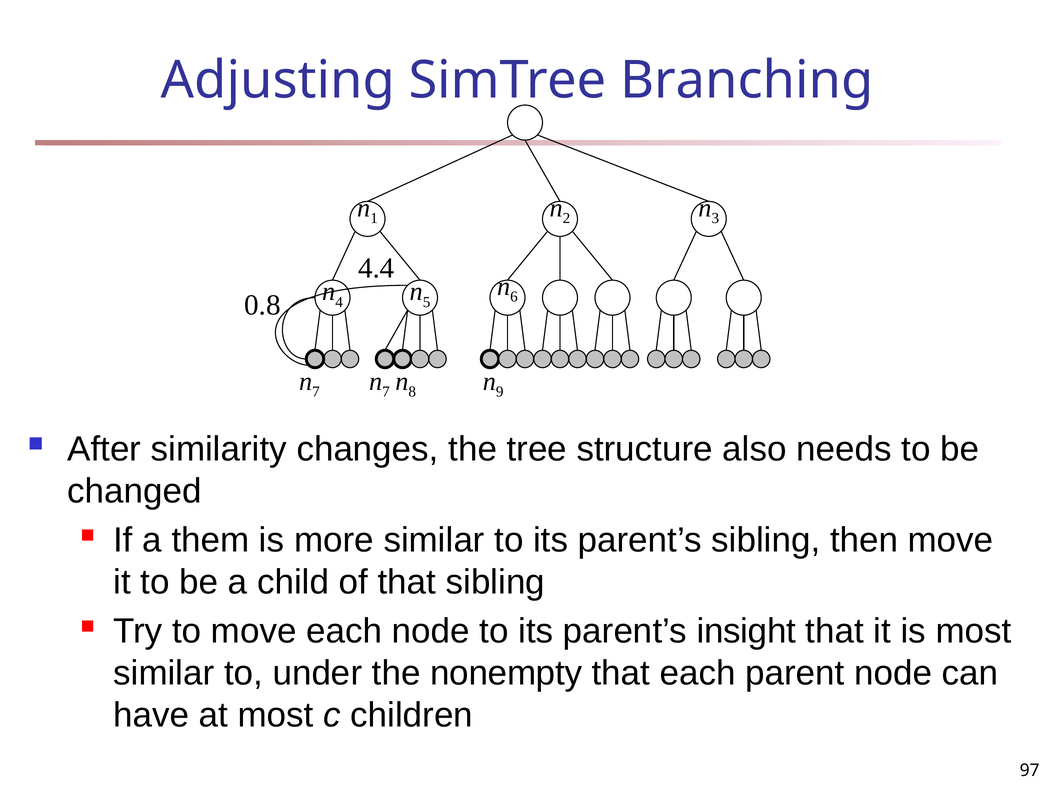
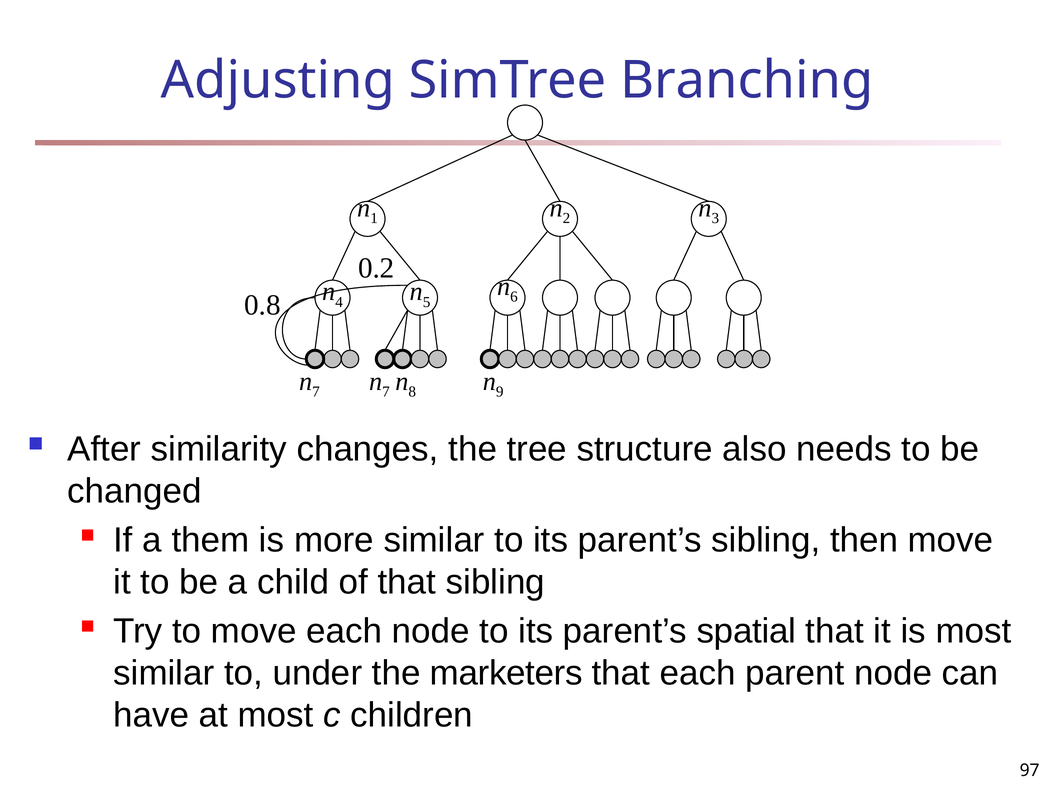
4.4: 4.4 -> 0.2 (376, 268)
insight: insight -> spatial (746, 631)
nonempty: nonempty -> marketers (506, 673)
